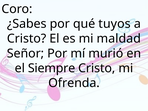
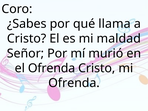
tuyos: tuyos -> llama (115, 24)
el Siempre: Siempre -> Ofrenda (52, 68)
